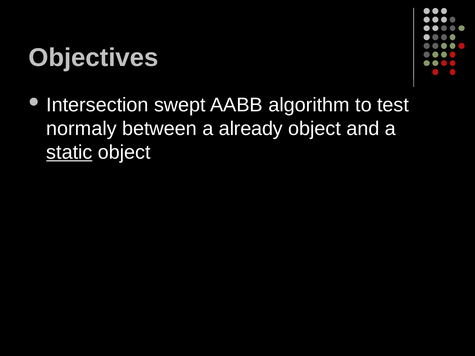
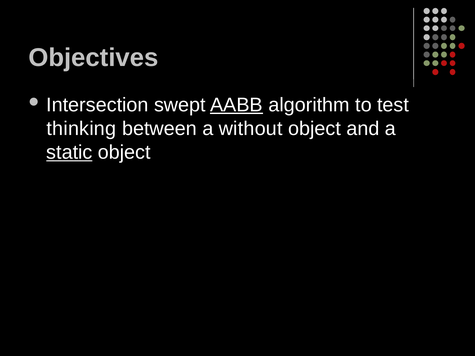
AABB underline: none -> present (236, 105)
normaly: normaly -> thinking (81, 129)
already: already -> without (251, 129)
